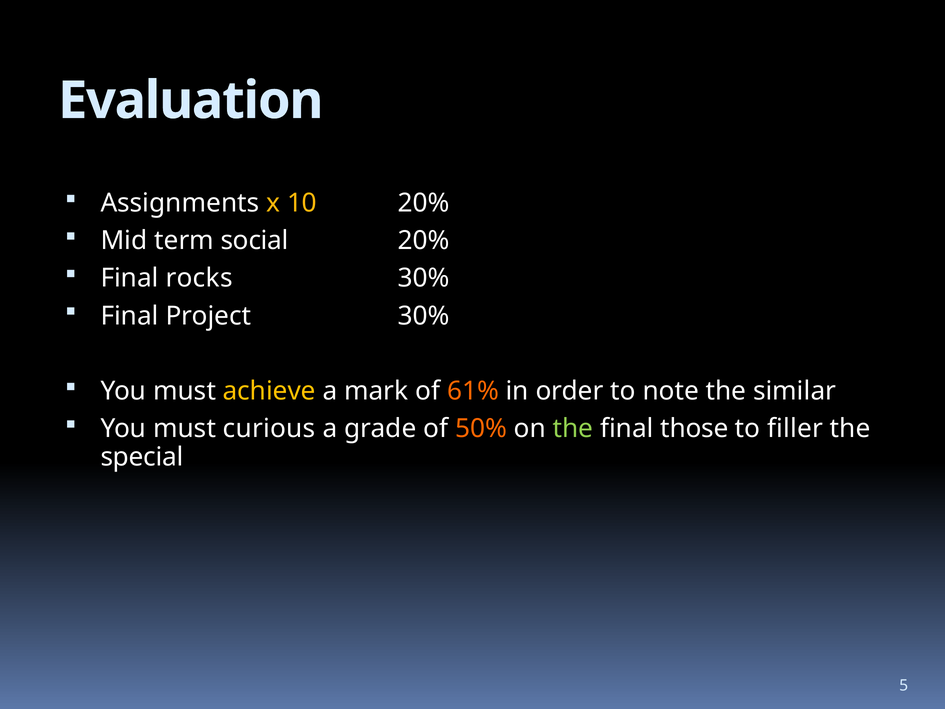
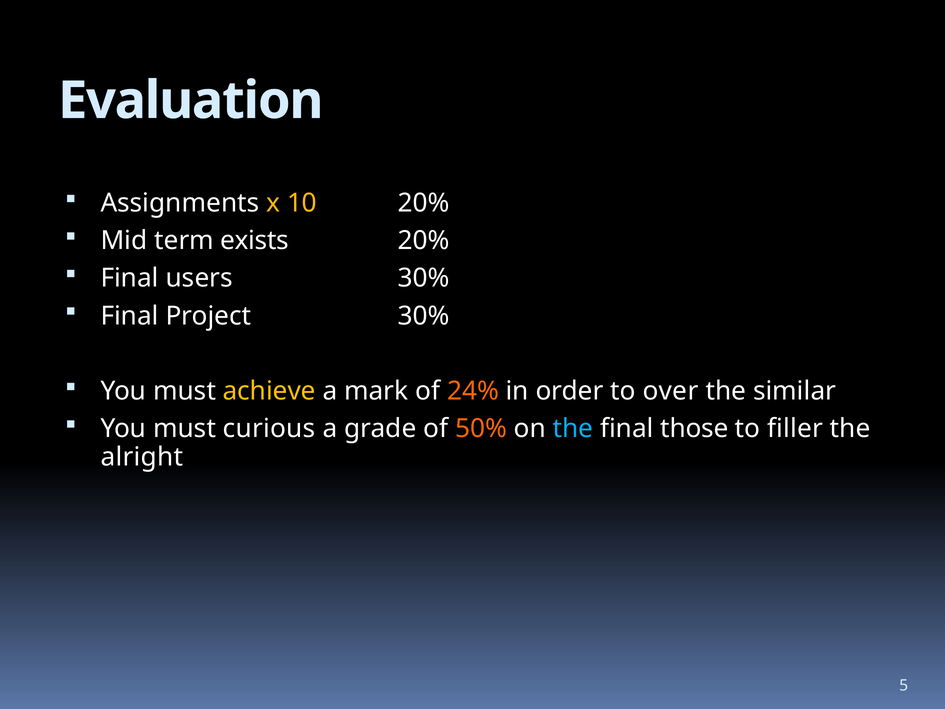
social: social -> exists (255, 241)
rocks: rocks -> users (199, 278)
61%: 61% -> 24% (473, 391)
note: note -> over (671, 391)
the colour: light green -> light blue (573, 428)
special: special -> alright (142, 457)
